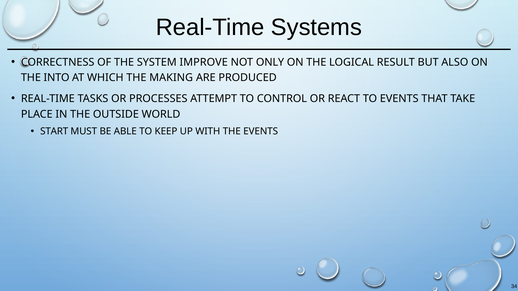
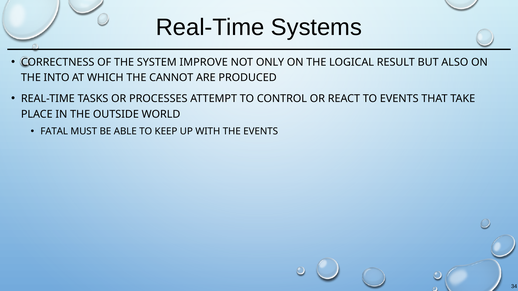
MAKING: MAKING -> CANNOT (171, 78)
START: START -> FATAL (54, 132)
